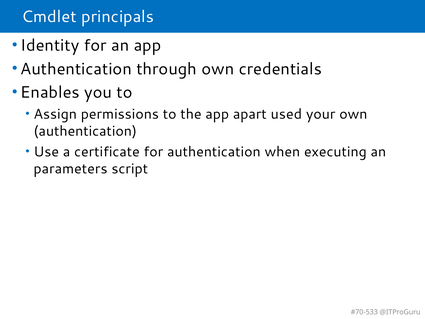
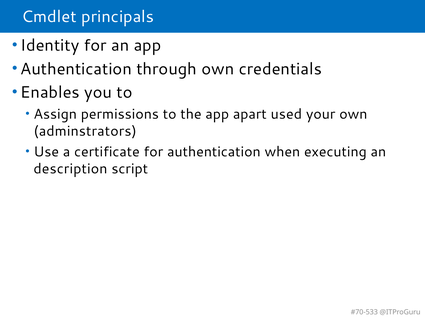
authentication: authentication -> adminstrators (85, 131)
parameters: parameters -> description (70, 169)
